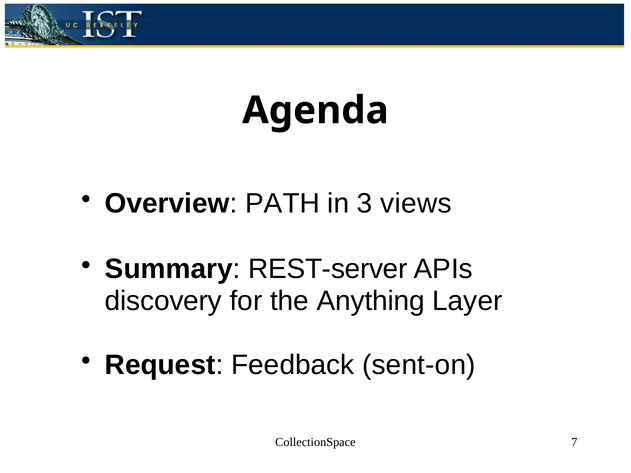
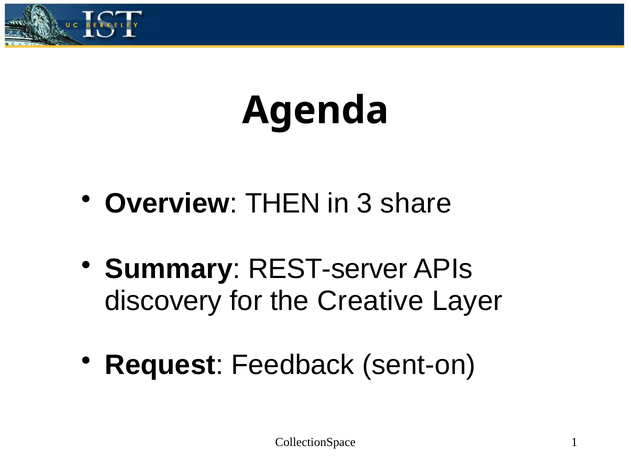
PATH: PATH -> THEN (283, 204)
views: views -> share (416, 204)
Anything: Anything -> Creative (371, 301)
7: 7 -> 1 (574, 443)
